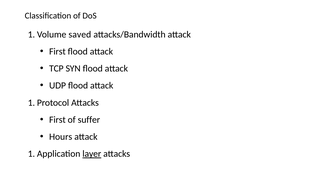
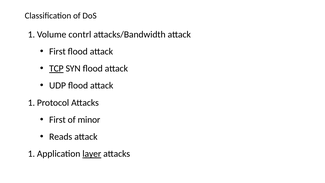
saved: saved -> contrl (80, 34)
TCP underline: none -> present (56, 68)
suffer: suffer -> minor (89, 120)
Hours: Hours -> Reads (61, 137)
